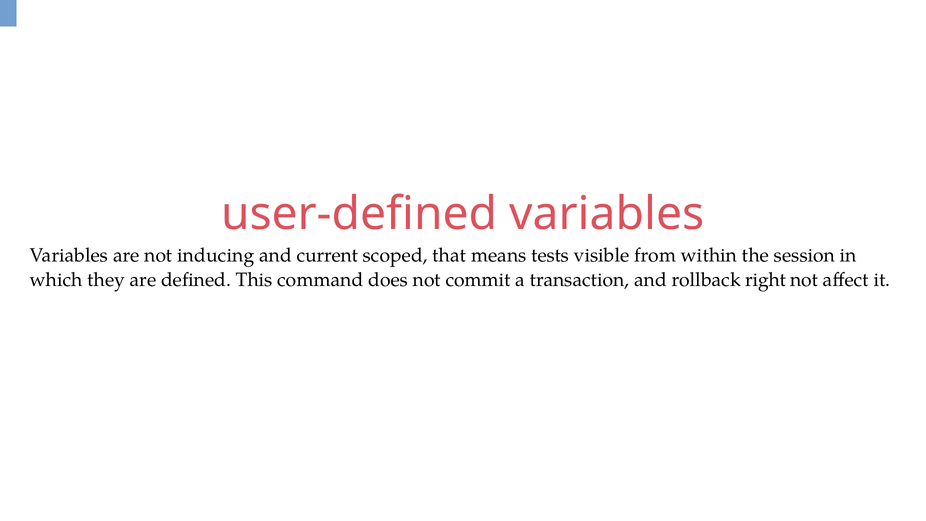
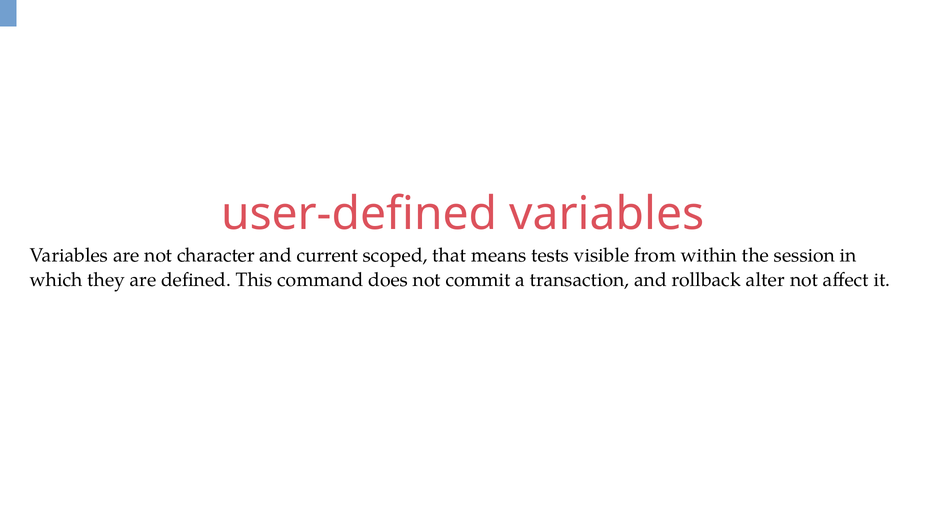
inducing: inducing -> character (216, 255)
right: right -> alter (765, 280)
